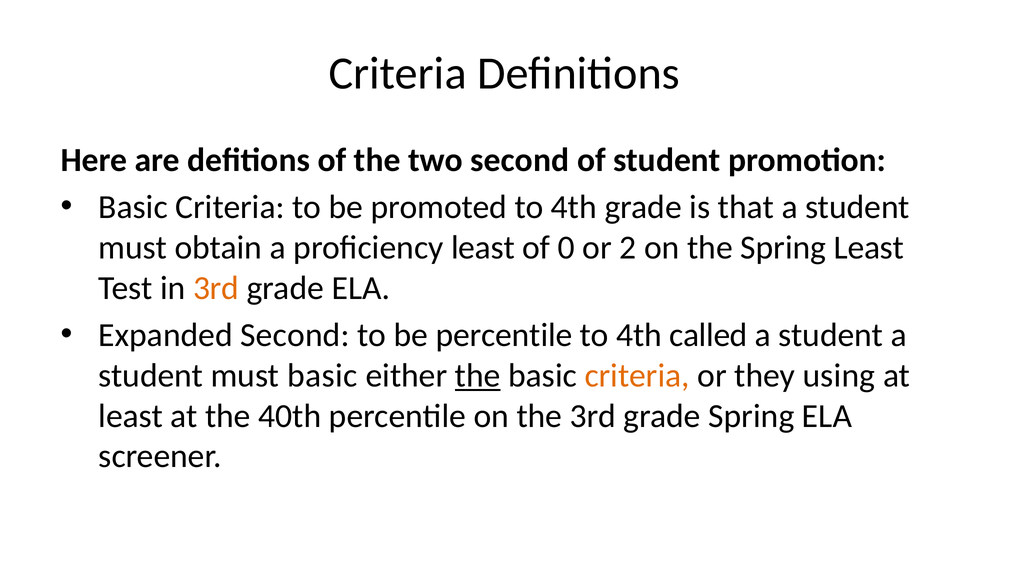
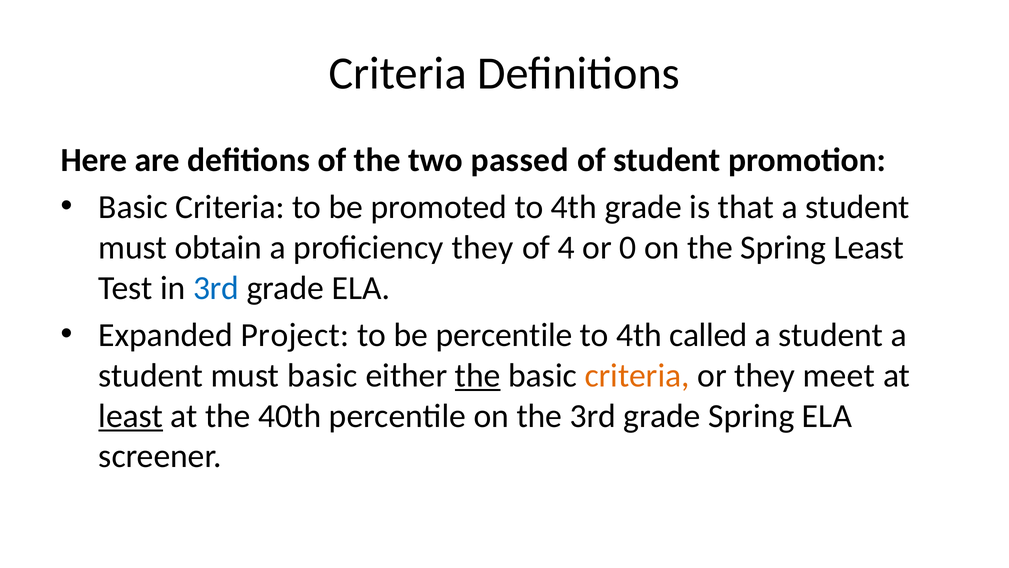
two second: second -> passed (520, 160)
proficiency least: least -> they (483, 247)
0: 0 -> 4 (566, 247)
2: 2 -> 0 (628, 247)
3rd colour: orange -> blue (216, 288)
Expanded Second: Second -> Project (295, 335)
using: using -> meet (839, 375)
least underline: none -> present (131, 416)
